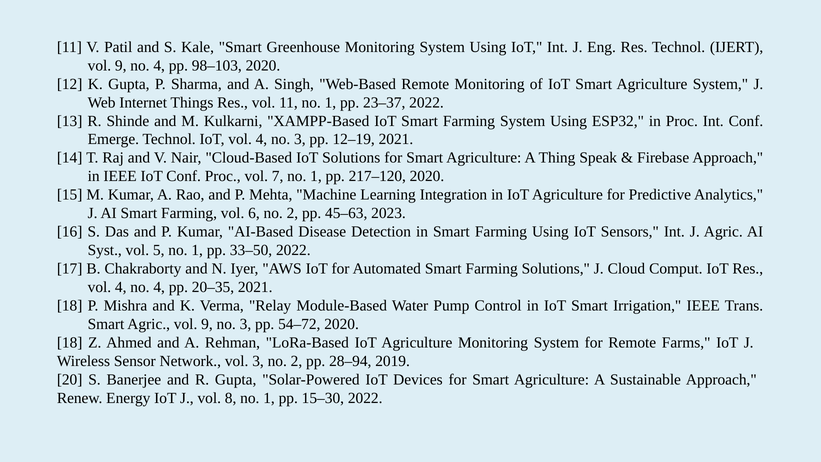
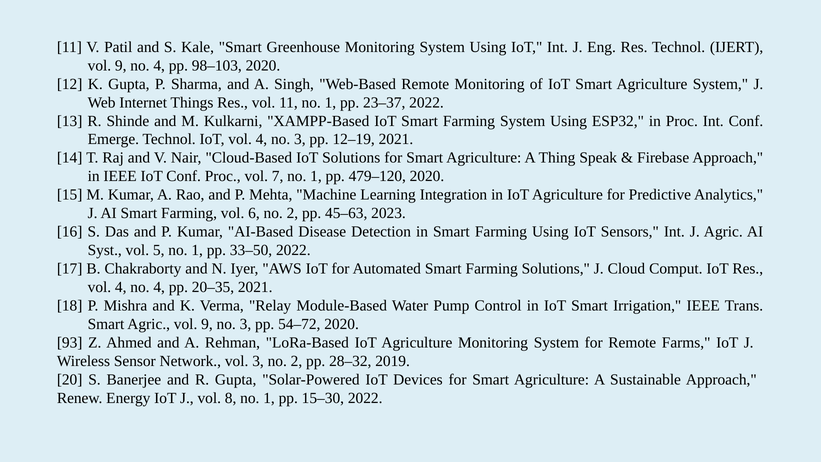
217–120: 217–120 -> 479–120 (377, 176)
18: 18 -> 93 (70, 343)
28–94: 28–94 -> 28–32 (350, 361)
